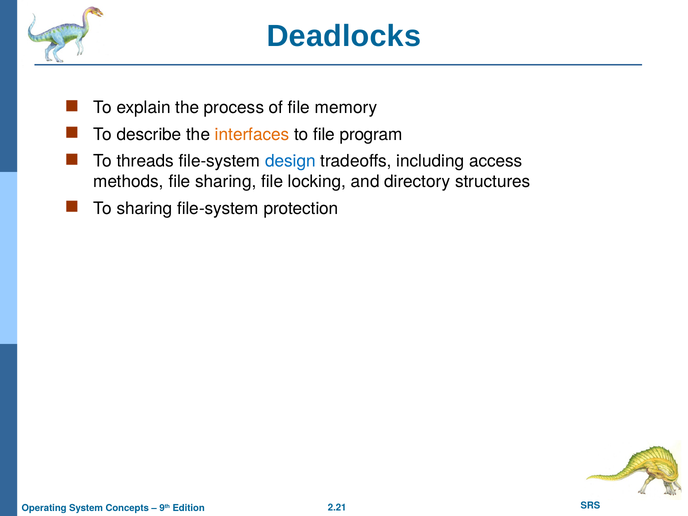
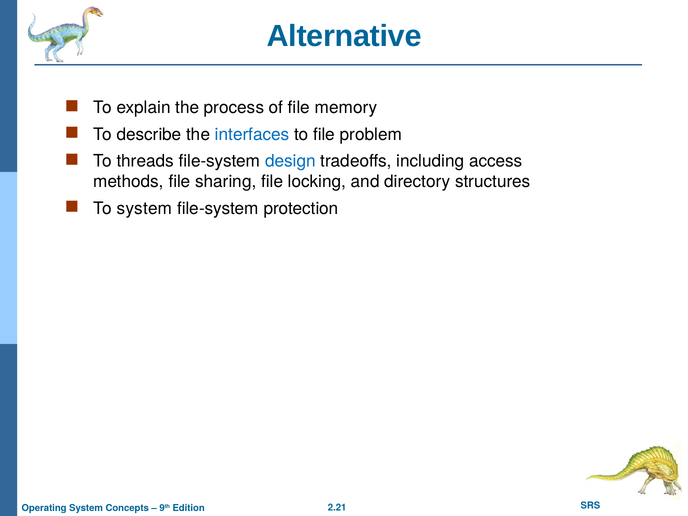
Deadlocks: Deadlocks -> Alternative (344, 36)
interfaces colour: orange -> blue (252, 134)
program: program -> problem (371, 134)
To sharing: sharing -> system (144, 208)
